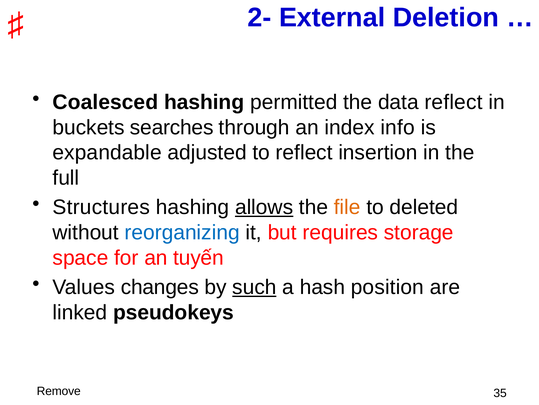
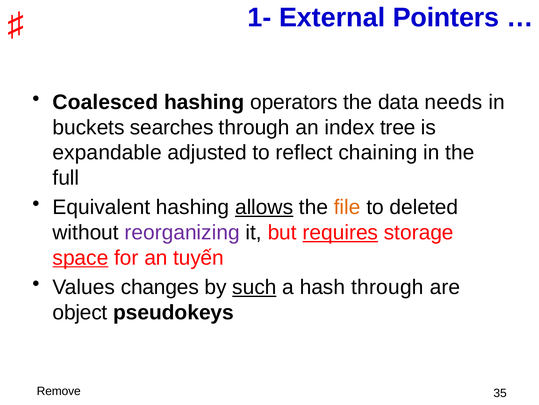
2-: 2- -> 1- (260, 18)
Deletion: Deletion -> Pointers (446, 18)
permitted: permitted -> operators (294, 102)
data reflect: reflect -> needs (453, 102)
info: info -> tree (398, 127)
insertion: insertion -> chaining (378, 152)
Structures: Structures -> Equivalent (101, 207)
reorganizing colour: blue -> purple (182, 232)
requires underline: none -> present (340, 232)
space underline: none -> present (80, 257)
hash position: position -> through (387, 287)
linked: linked -> object (80, 312)
